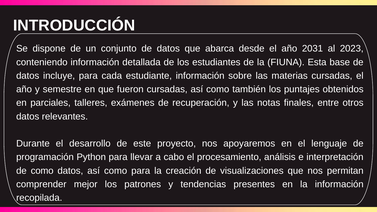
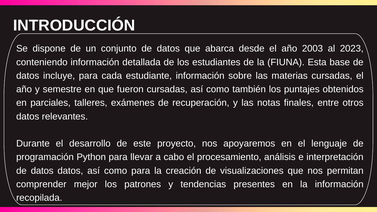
2031: 2031 -> 2003 (312, 49)
como: como -> datos (42, 171)
